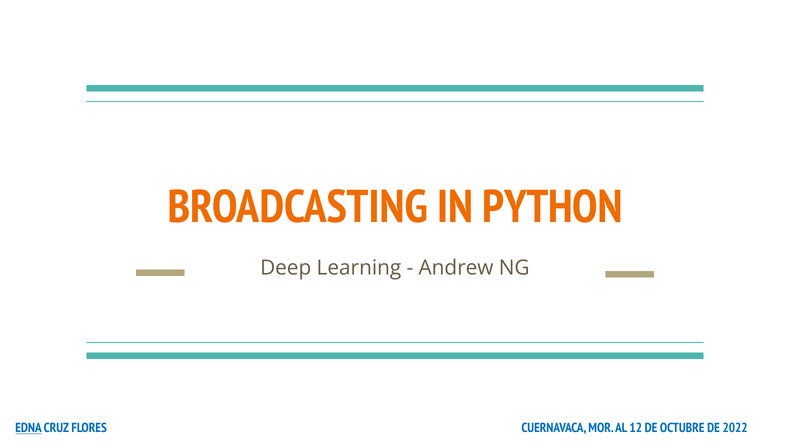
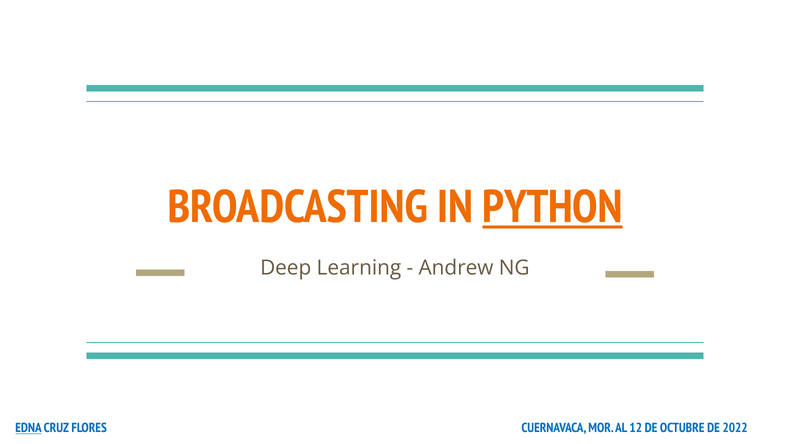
PYTHON underline: none -> present (552, 207)
